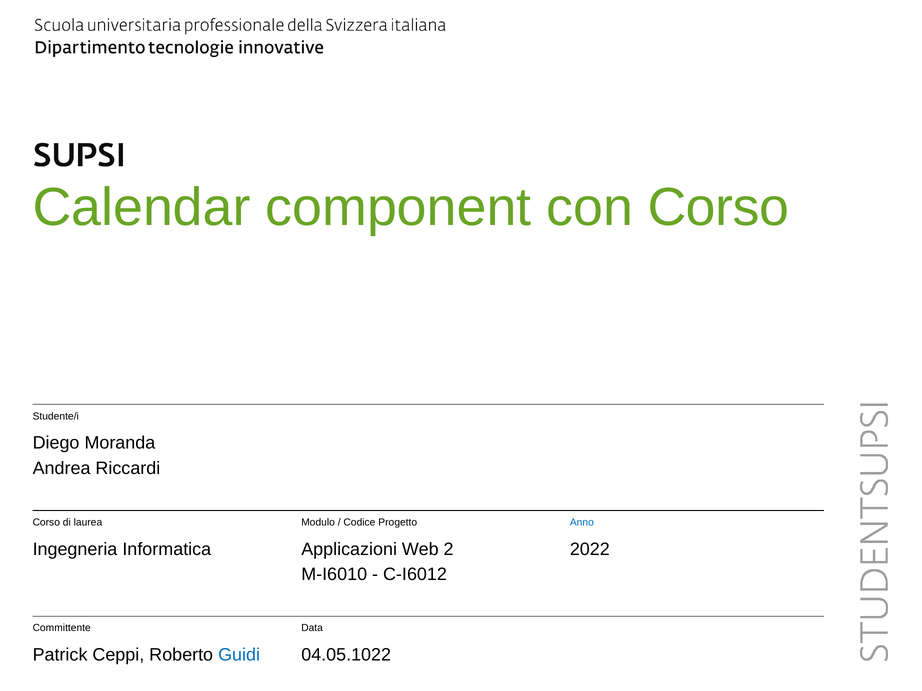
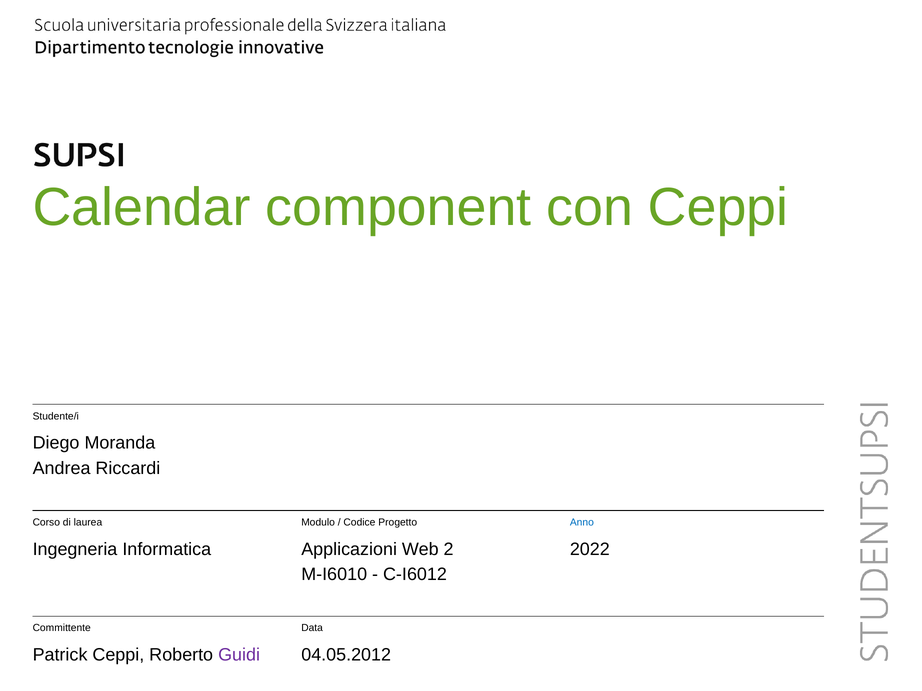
con Corso: Corso -> Ceppi (718, 208)
Guidi colour: blue -> purple (239, 655)
04.05.1022: 04.05.1022 -> 04.05.2012 (346, 655)
